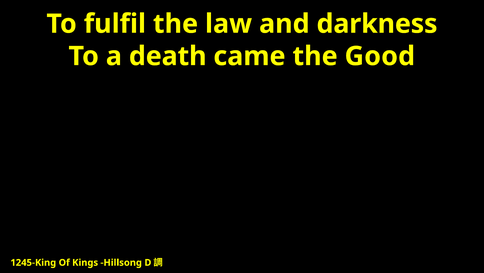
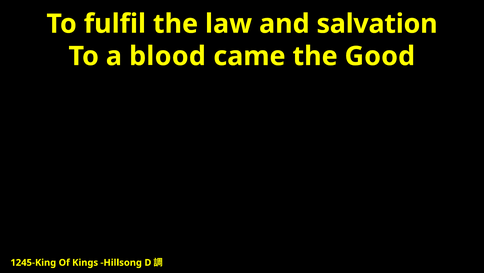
darkness: darkness -> salvation (377, 24)
death: death -> blood (168, 56)
